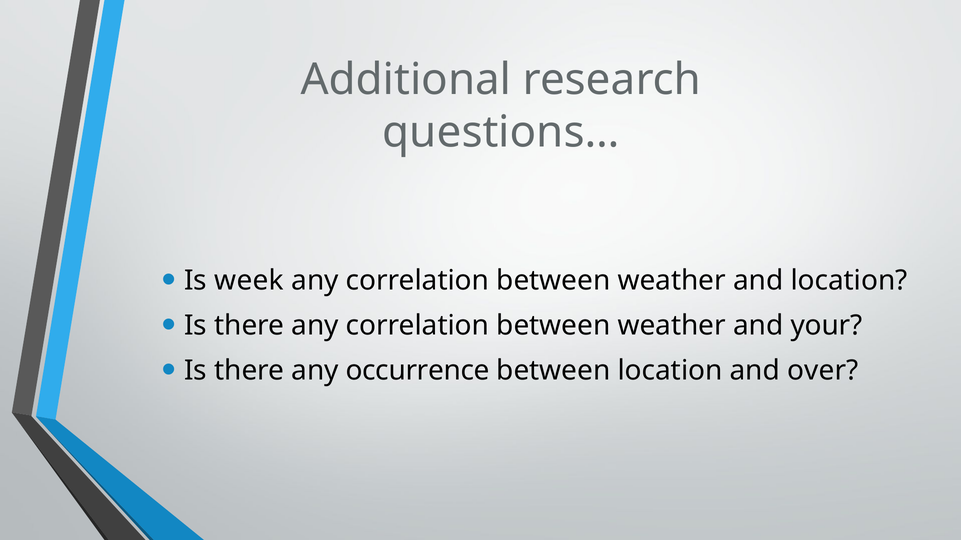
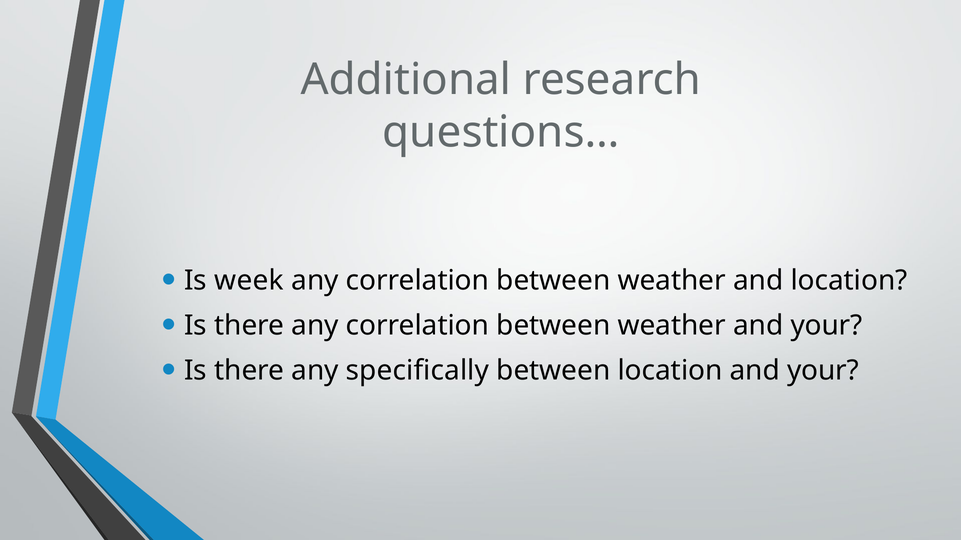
occurrence: occurrence -> specifically (418, 371)
location and over: over -> your (823, 371)
